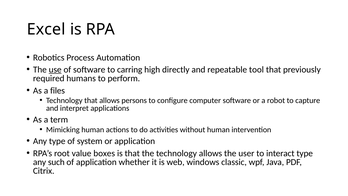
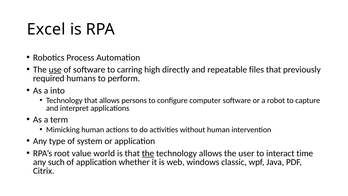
tool: tool -> files (256, 70)
files: files -> into (58, 90)
boxes: boxes -> world (104, 153)
the underline: none -> present (148, 153)
interact type: type -> time (305, 153)
